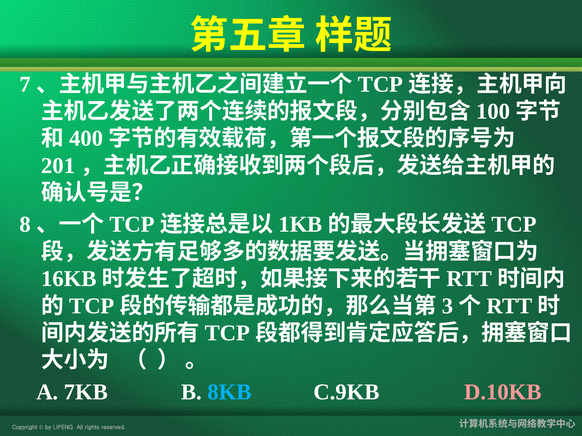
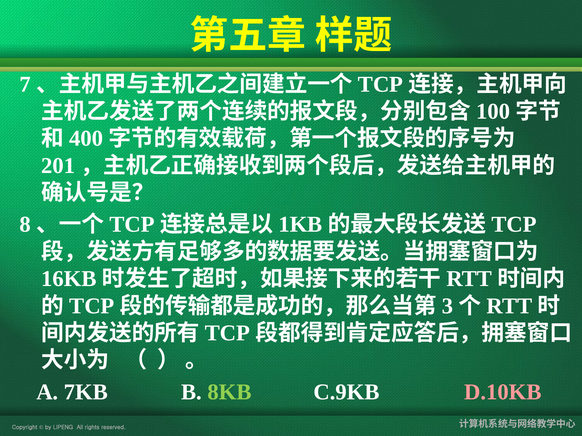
8KB colour: light blue -> light green (230, 392)
